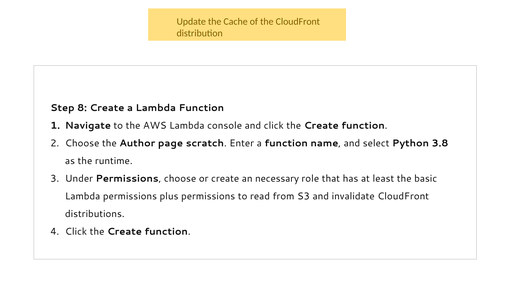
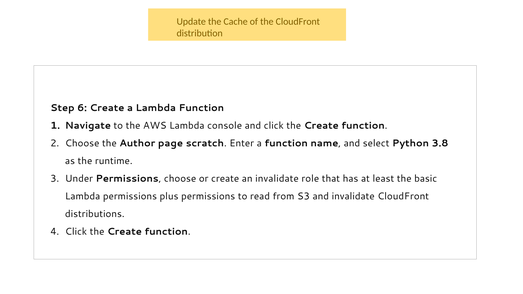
8: 8 -> 6 (82, 108)
an necessary: necessary -> invalidate (277, 179)
